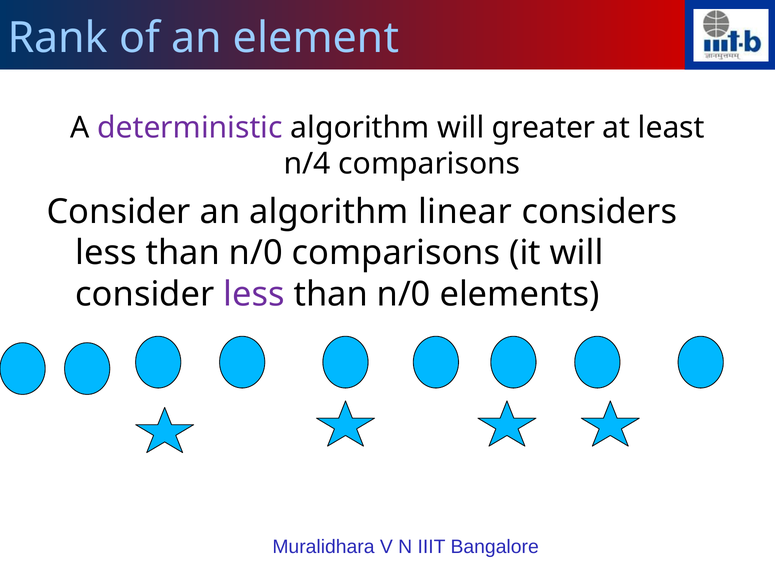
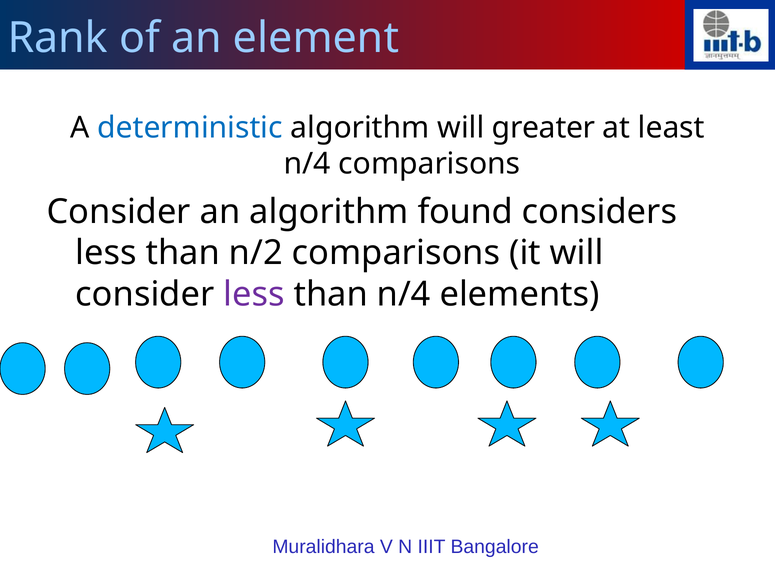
deterministic colour: purple -> blue (190, 128)
linear: linear -> found (465, 211)
n/0: n/0 -> n/2 (256, 253)
n/0: n/0 -> n/4 (404, 294)
